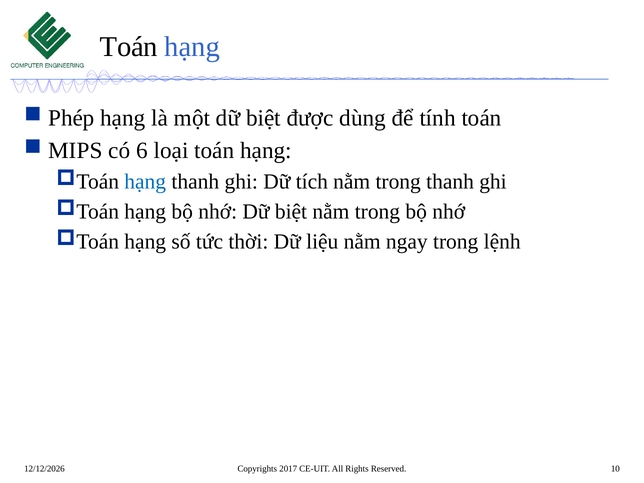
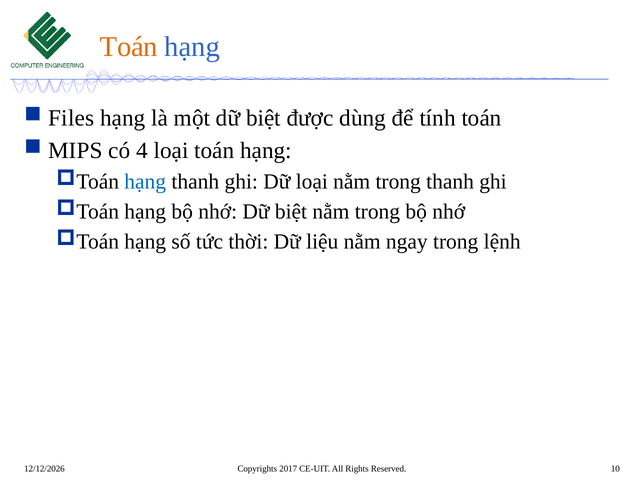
Toán colour: black -> orange (129, 47)
Phép: Phép -> Files (71, 118)
6: 6 -> 4 (142, 151)
Dữ tích: tích -> loại (312, 182)
